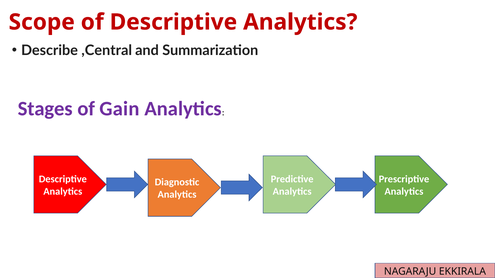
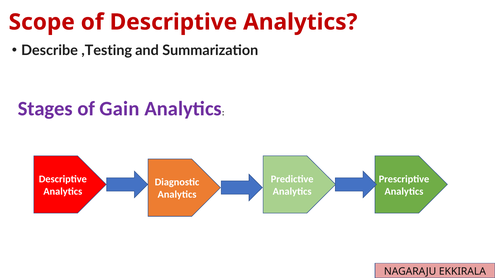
,Central: ,Central -> ,Testing (107, 50)
